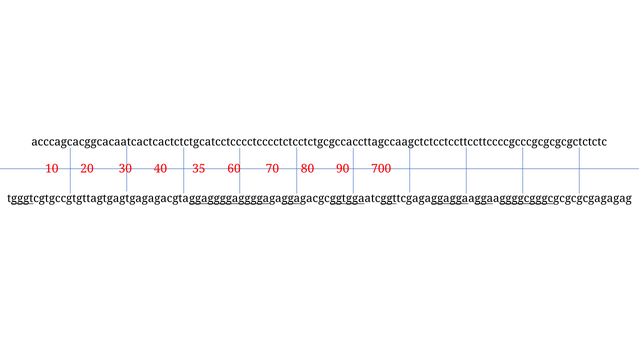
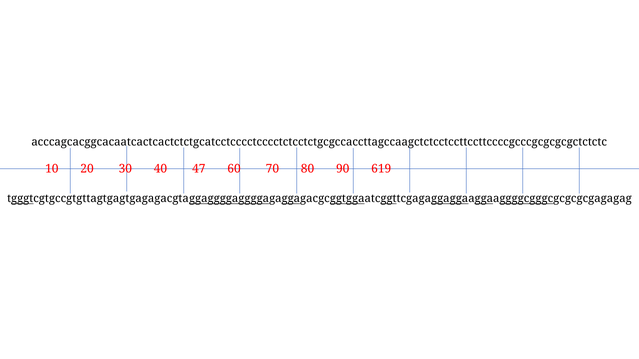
35: 35 -> 47 (199, 169)
700: 700 -> 619 (381, 169)
